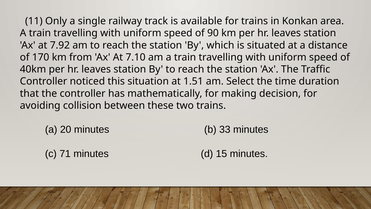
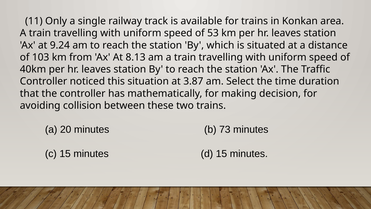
90: 90 -> 53 (213, 33)
7.92: 7.92 -> 9.24 (60, 45)
170: 170 -> 103 (41, 57)
7.10: 7.10 -> 8.13 (136, 57)
1.51: 1.51 -> 3.87 (193, 81)
33: 33 -> 73 (225, 129)
c 71: 71 -> 15 (65, 154)
